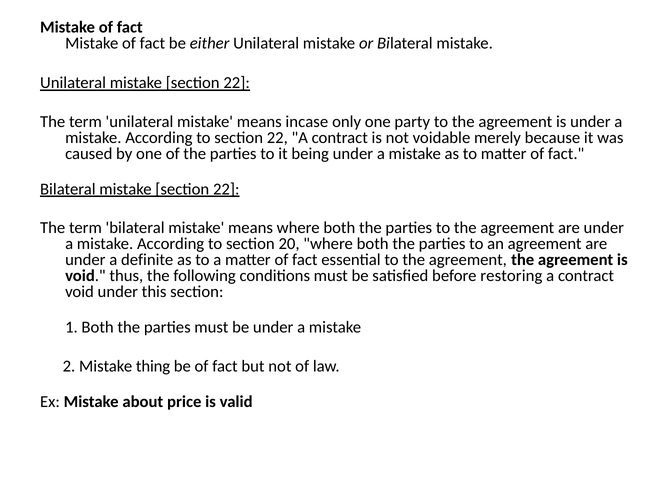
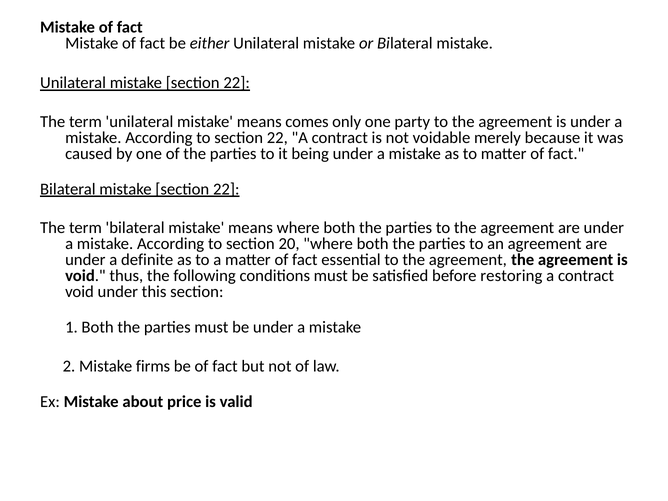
incase: incase -> comes (307, 122)
thing: thing -> firms (153, 366)
